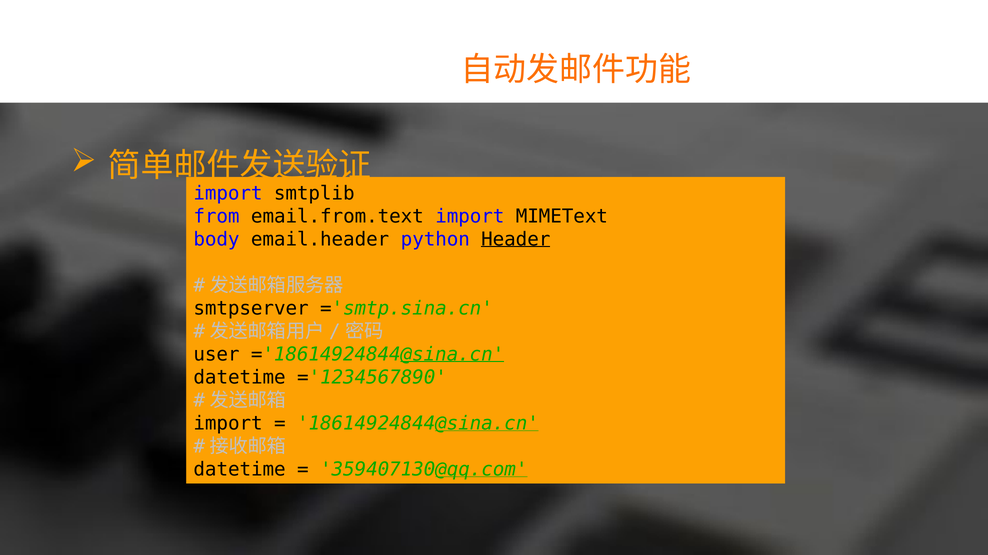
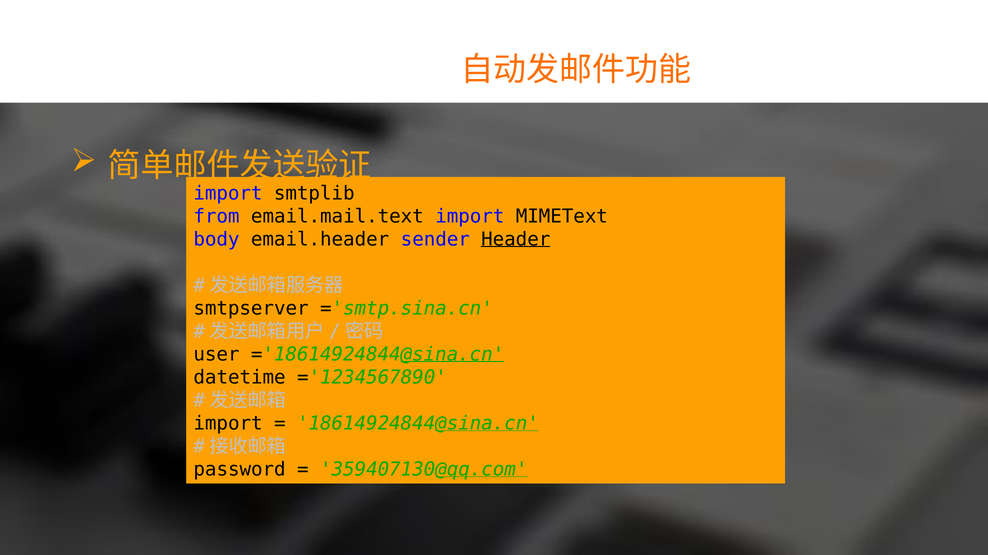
email.from.text: email.from.text -> email.mail.text (337, 217)
python: python -> sender (435, 240)
datetime: datetime -> password (240, 470)
